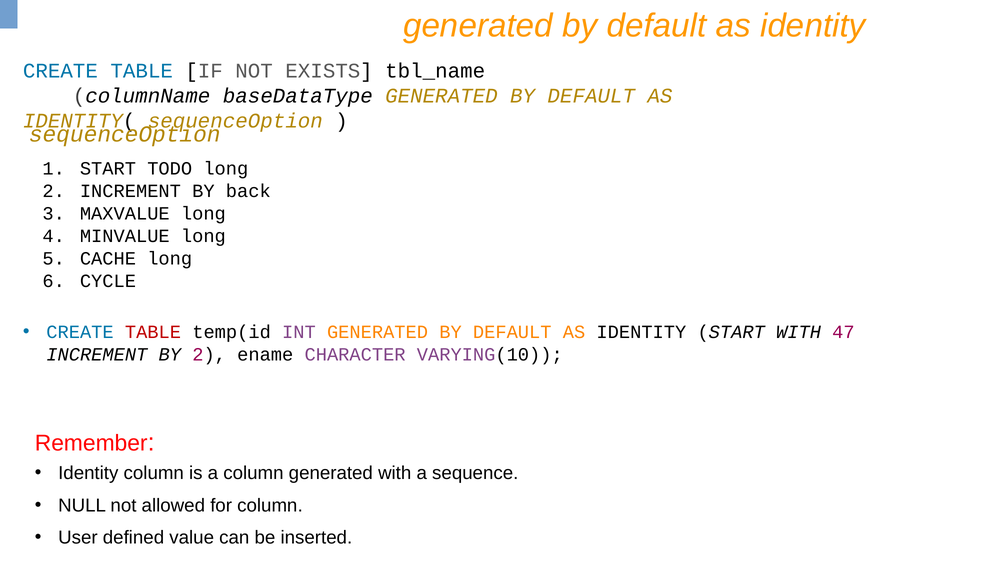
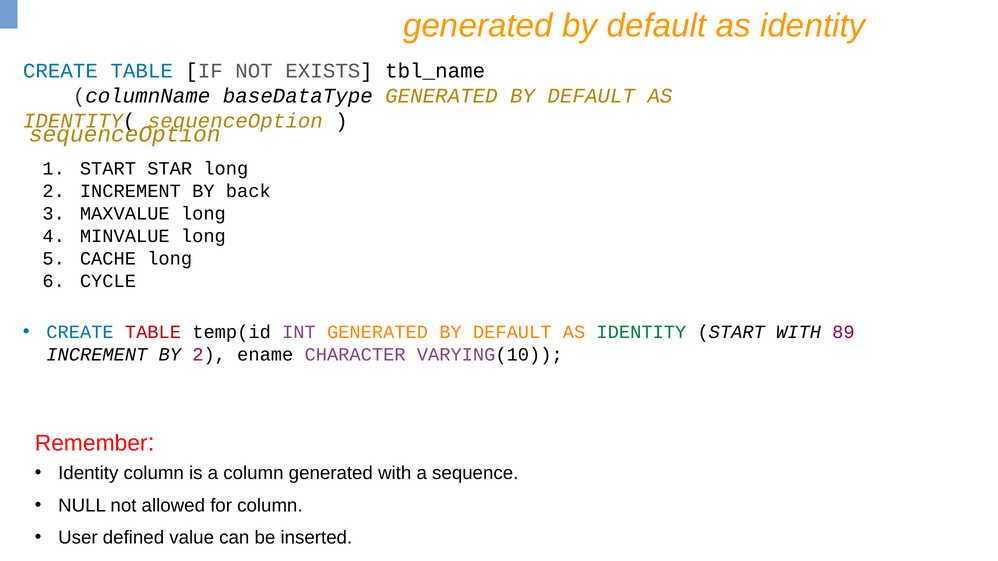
TODO: TODO -> STAR (170, 169)
IDENTITY colour: black -> green (641, 332)
47: 47 -> 89 (843, 332)
